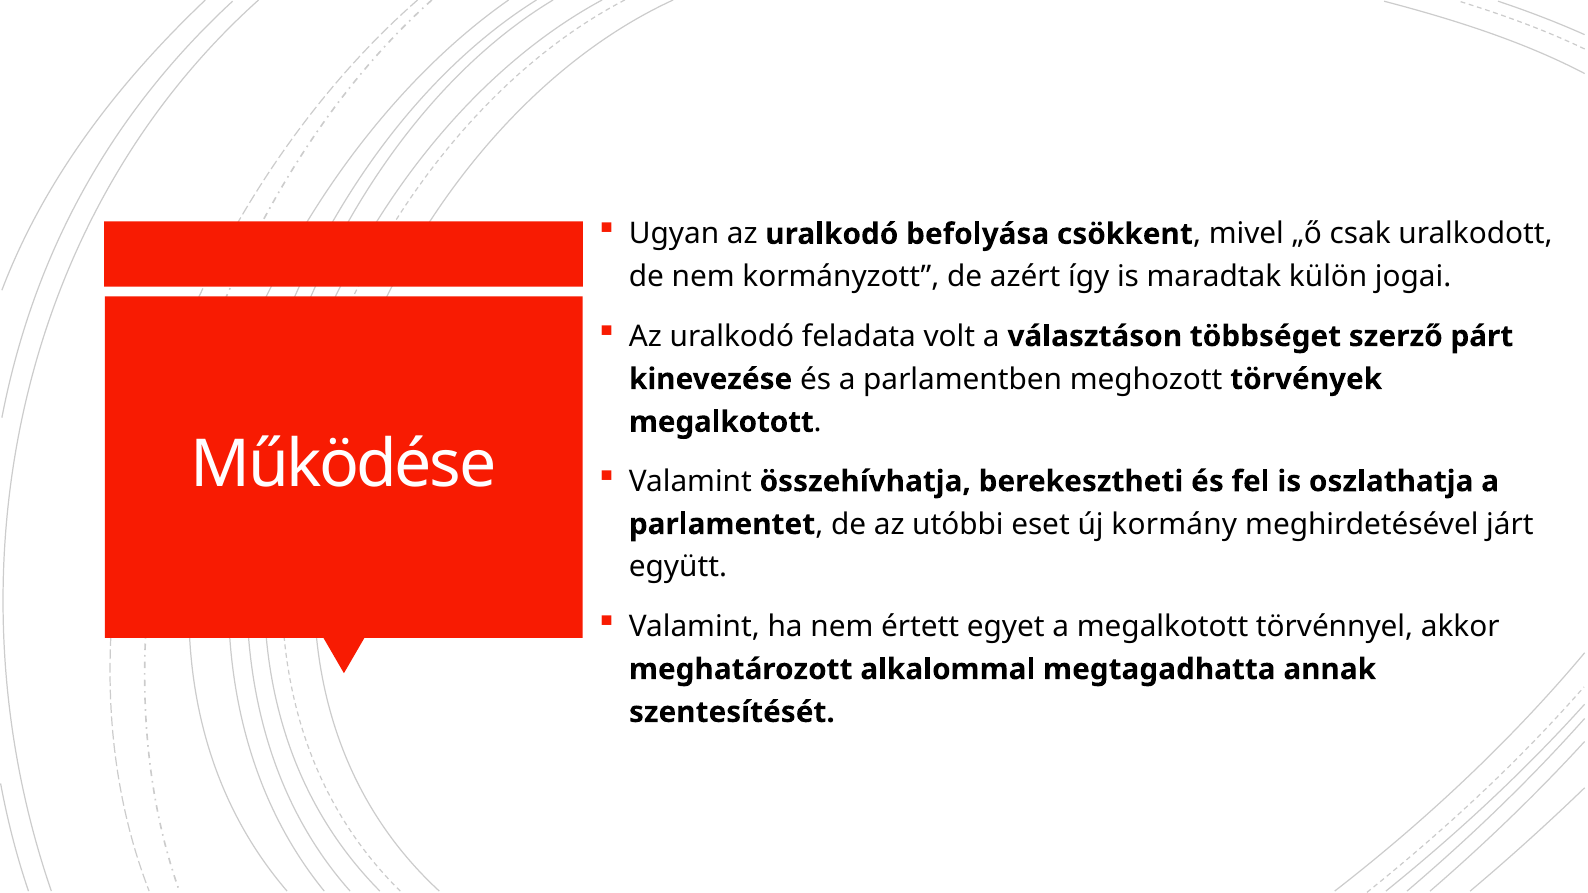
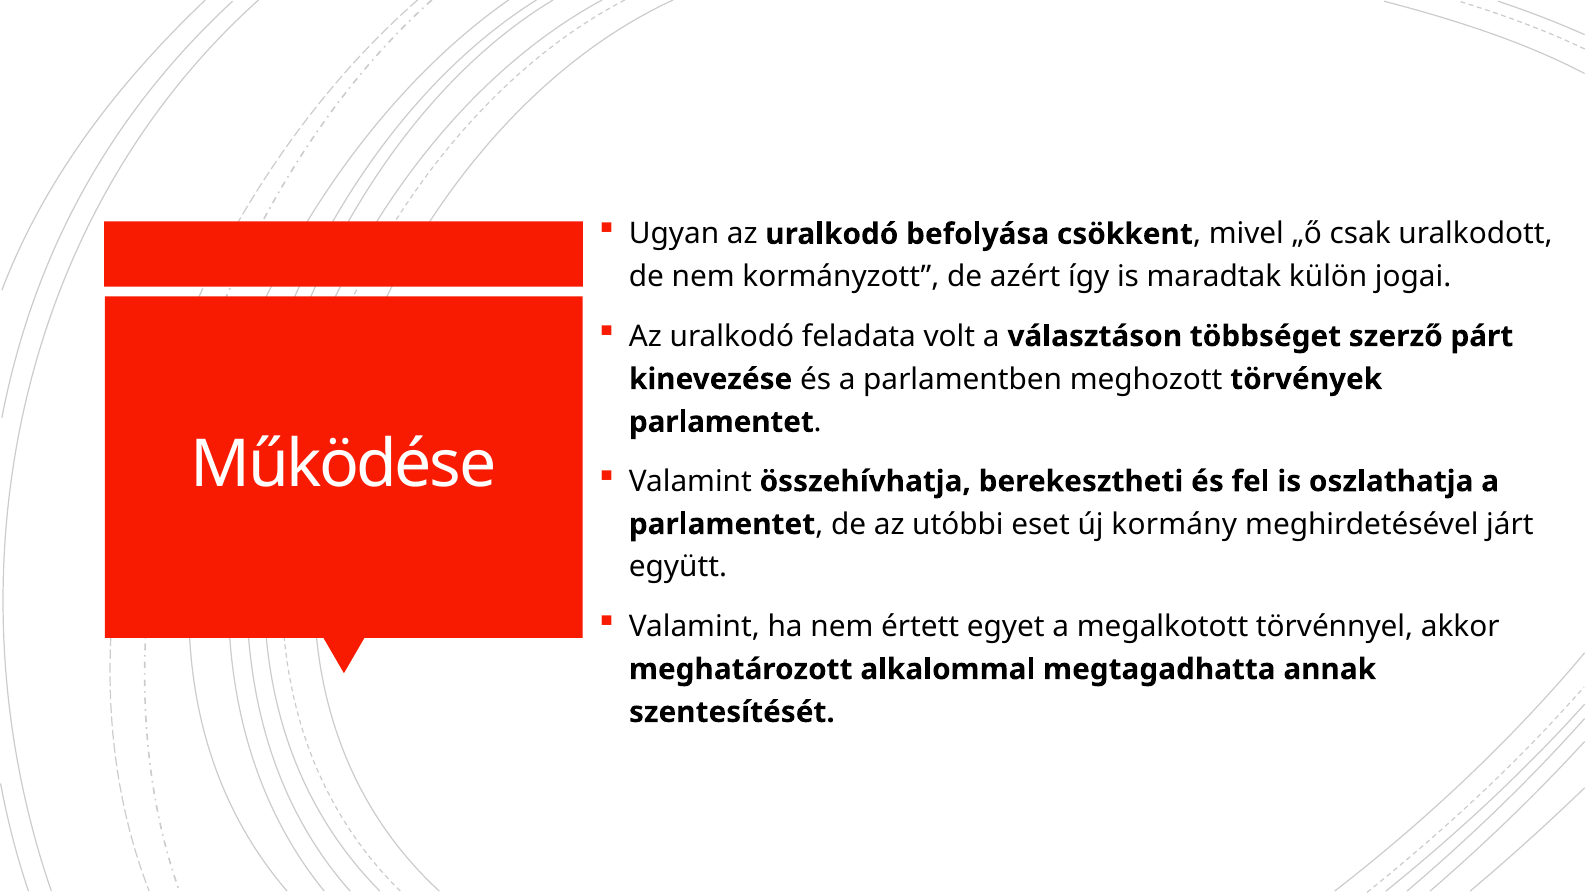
megalkotott: megalkotott -> parlamentet (721, 422)
